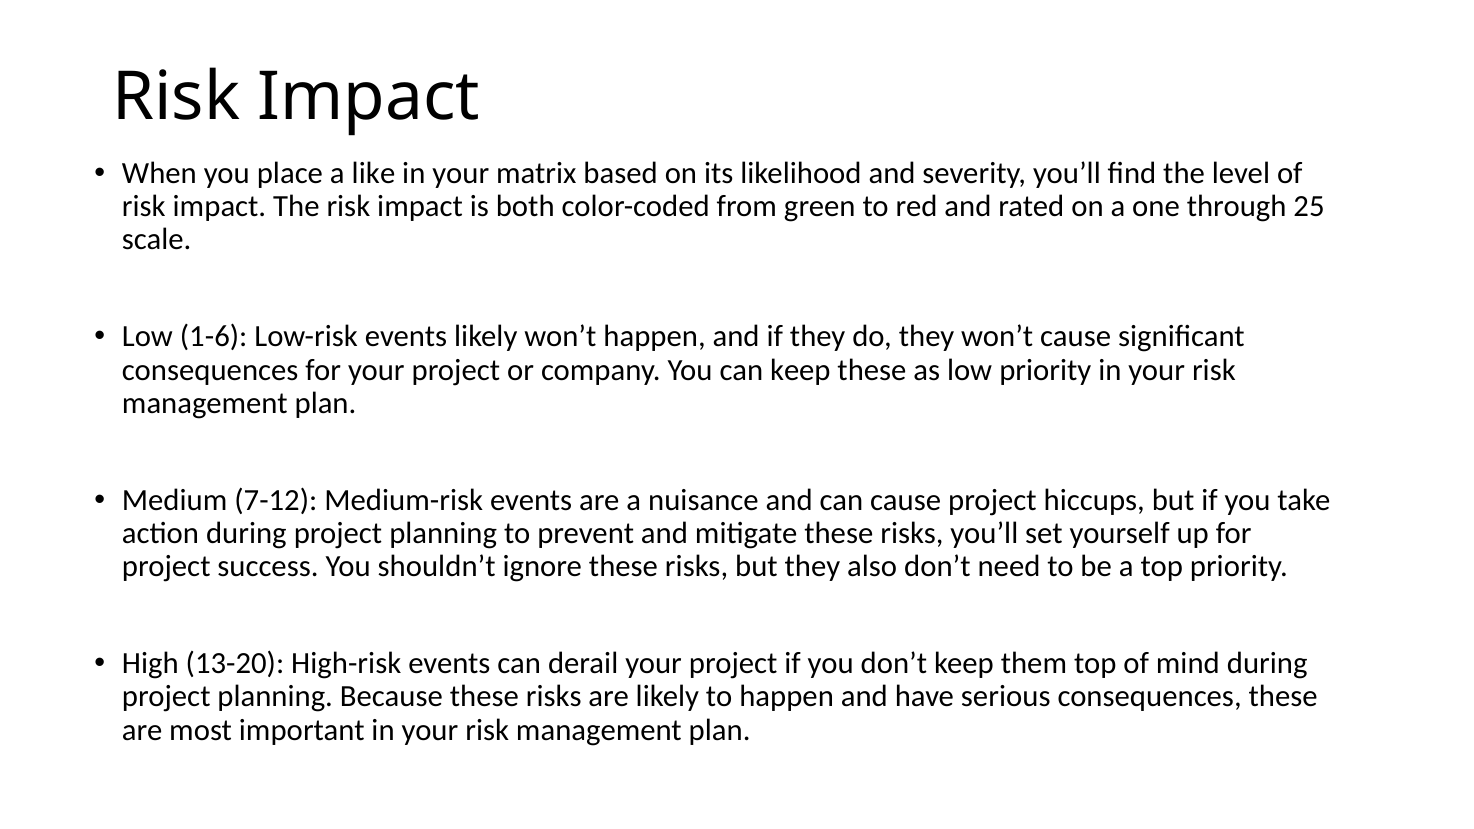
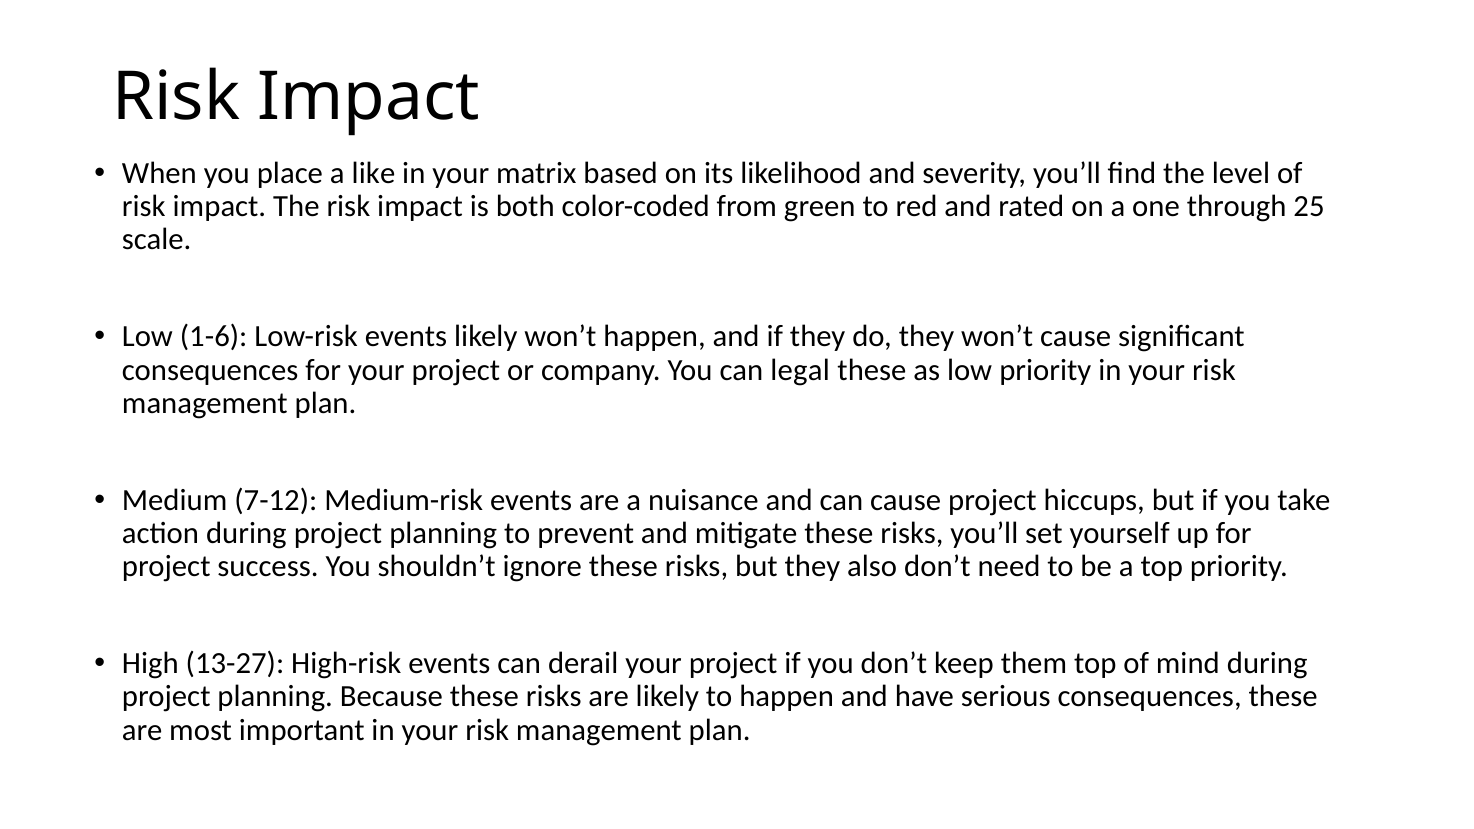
can keep: keep -> legal (800, 370)
13-20: 13-20 -> 13-27 (235, 664)
